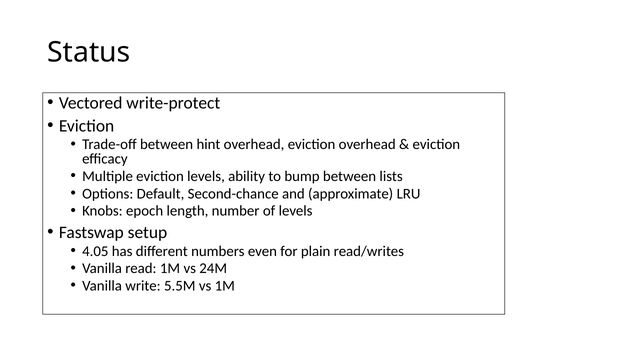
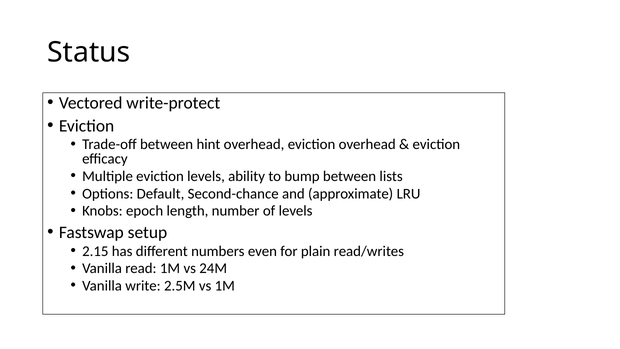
4.05: 4.05 -> 2.15 (95, 251)
5.5M: 5.5M -> 2.5M (180, 286)
